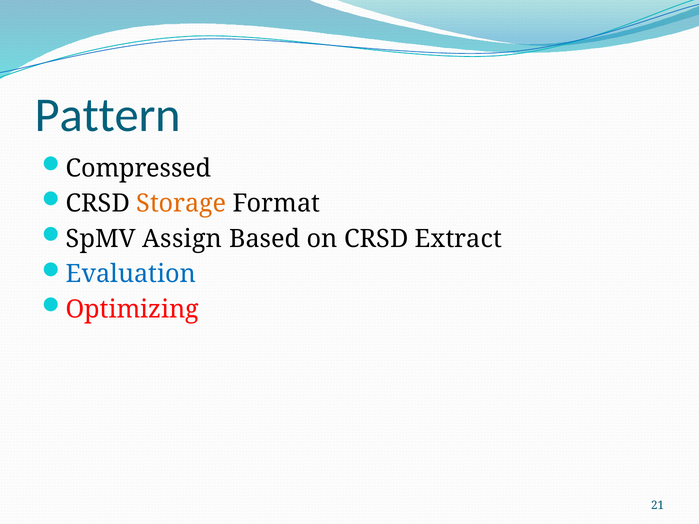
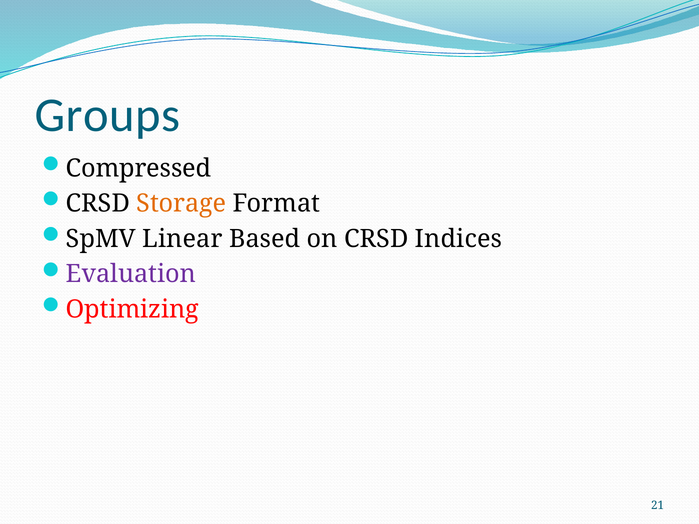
Pattern: Pattern -> Groups (108, 115)
Assign: Assign -> Linear (182, 239)
Extract: Extract -> Indices (459, 239)
Evaluation colour: blue -> purple (131, 274)
